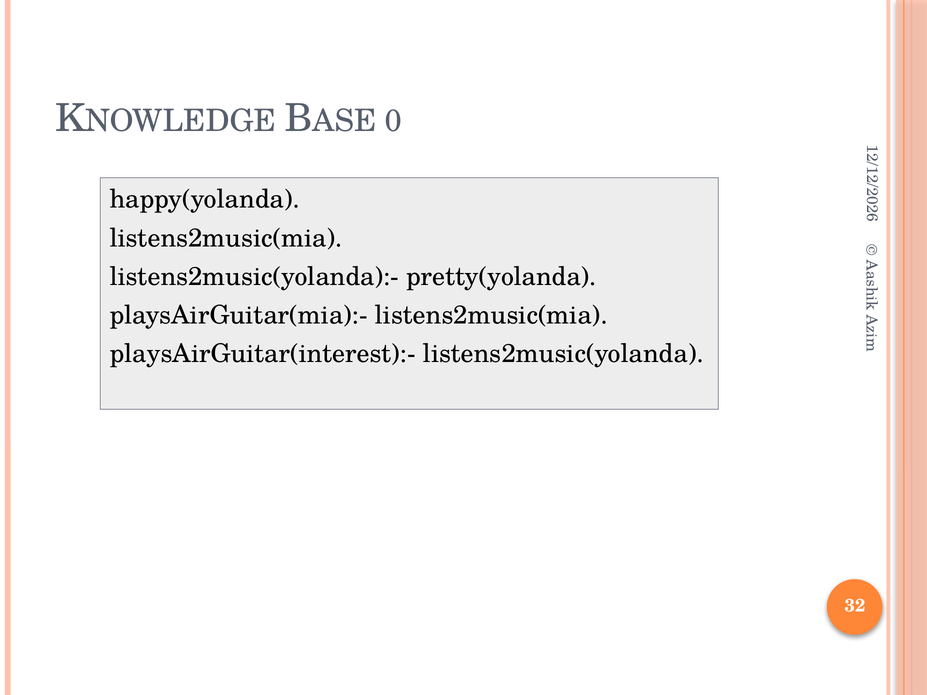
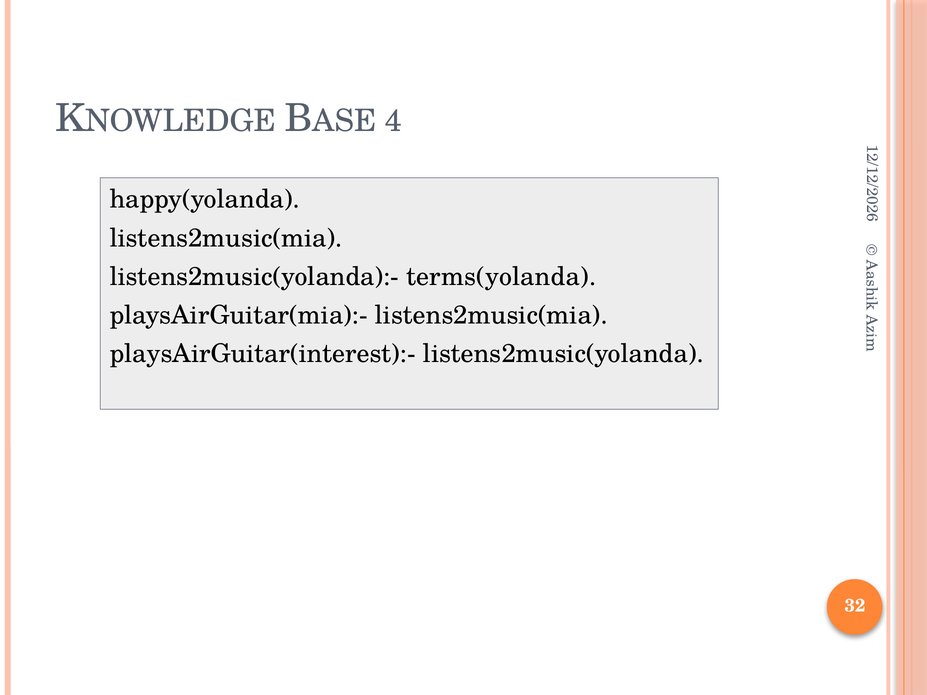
0: 0 -> 4 (393, 121)
pretty(yolanda: pretty(yolanda -> terms(yolanda (501, 277)
